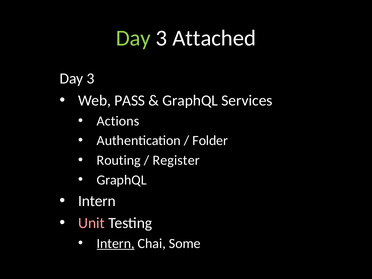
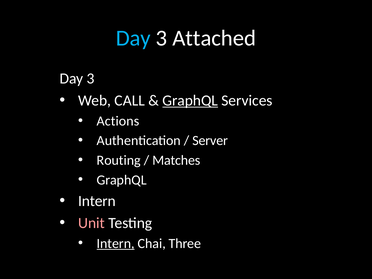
Day colour: light green -> light blue (133, 38)
PASS: PASS -> CALL (130, 100)
GraphQL underline: none -> present (190, 100)
Folder: Folder -> Server (210, 141)
Register: Register -> Matches (176, 160)
Some: Some -> Three (185, 243)
